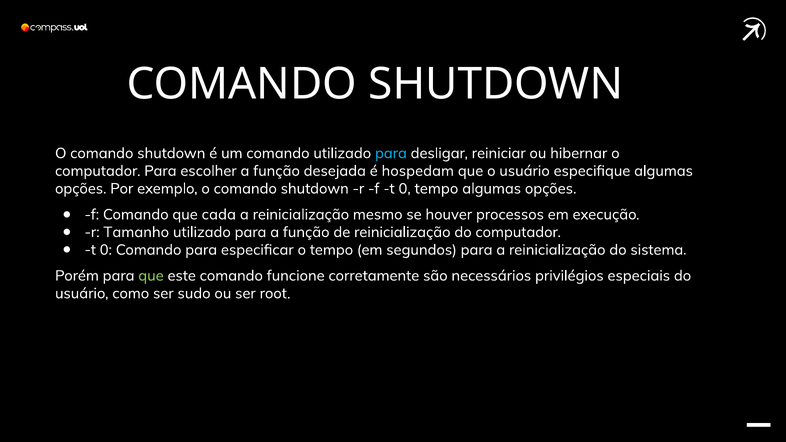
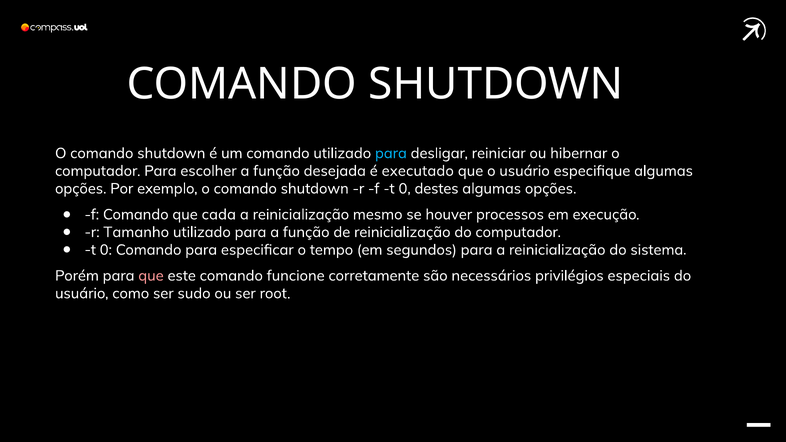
hospedam: hospedam -> executado (418, 171)
0 tempo: tempo -> destes (437, 189)
que colour: light green -> pink (151, 276)
